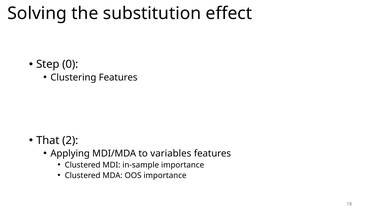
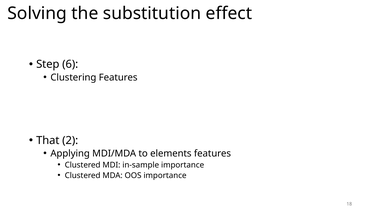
0: 0 -> 6 (70, 64)
variables: variables -> elements (171, 154)
